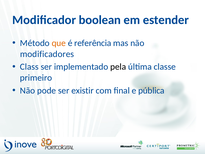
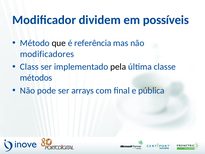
boolean: boolean -> dividem (100, 20)
estender: estender -> possíveis (166, 20)
que colour: orange -> black (59, 43)
primeiro: primeiro -> métodos (36, 78)
existir: existir -> arrays (83, 90)
